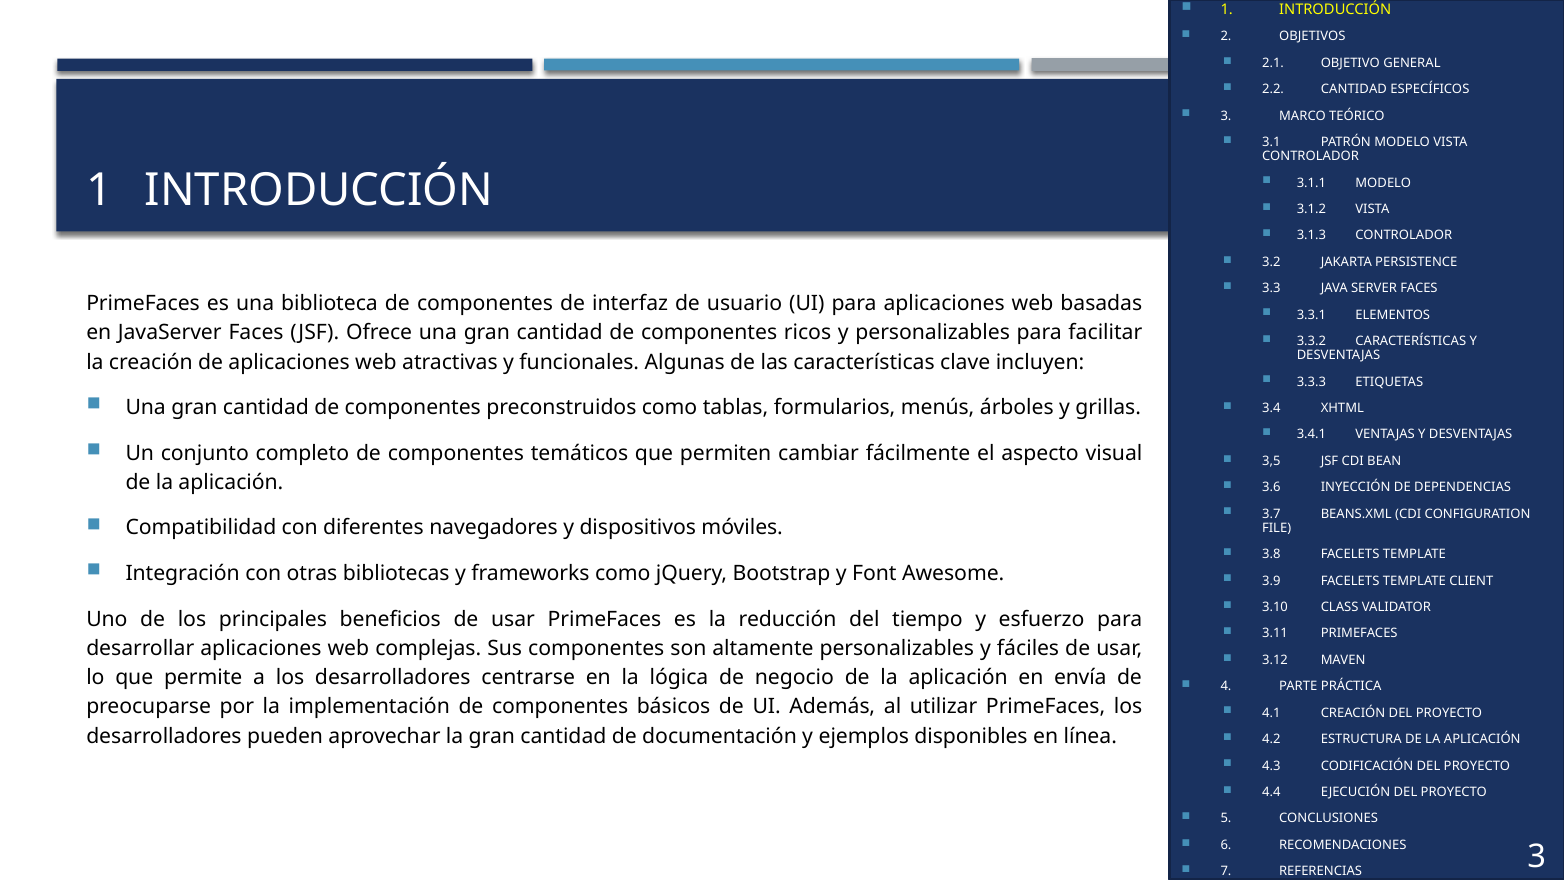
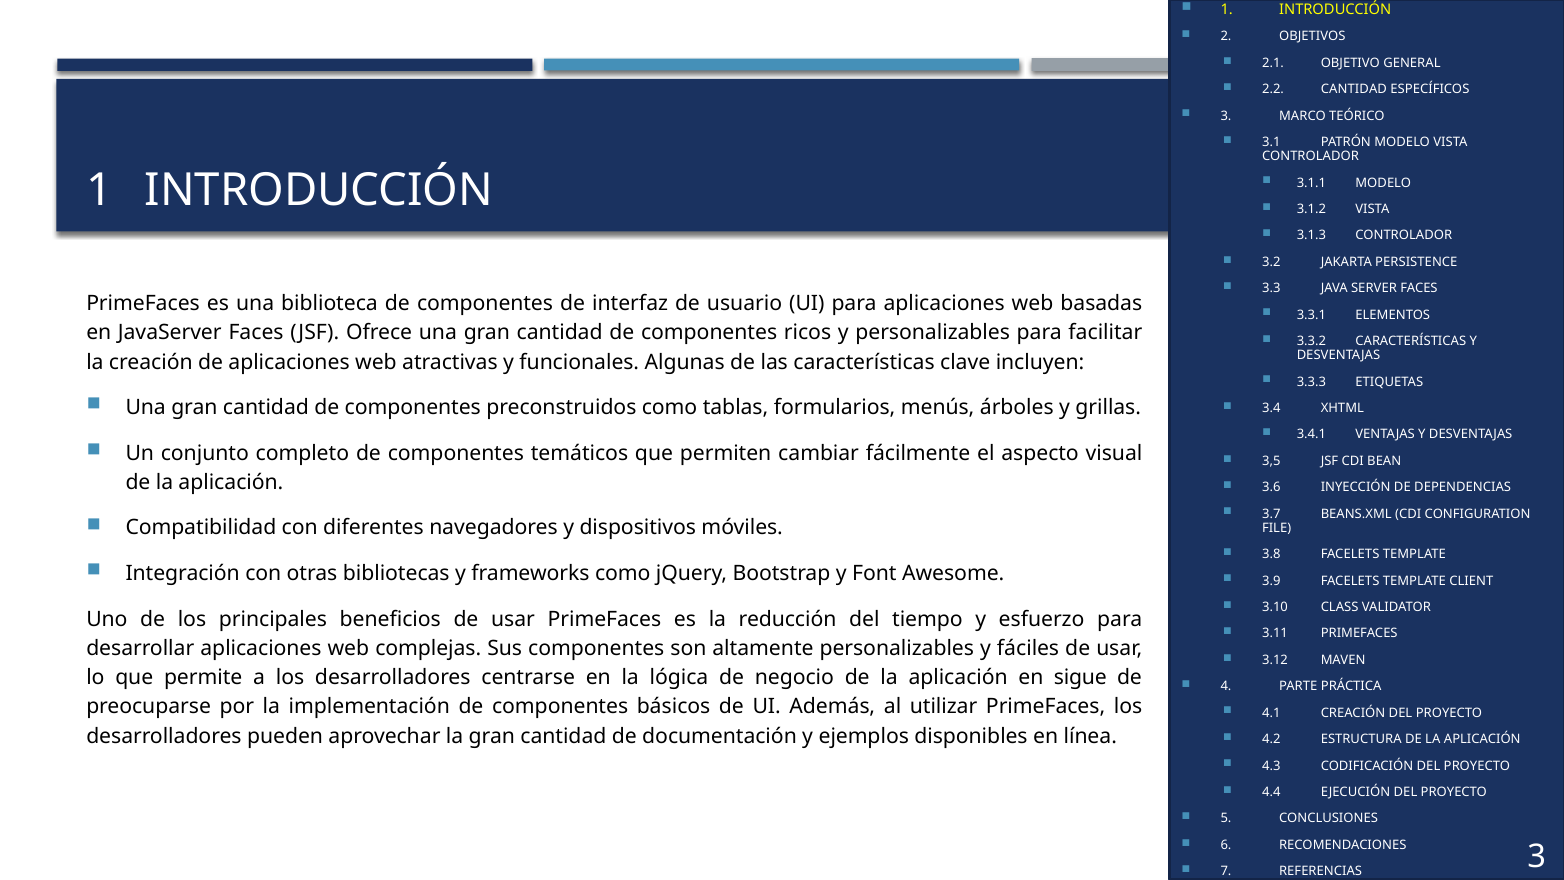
envía: envía -> sigue (1080, 677)
